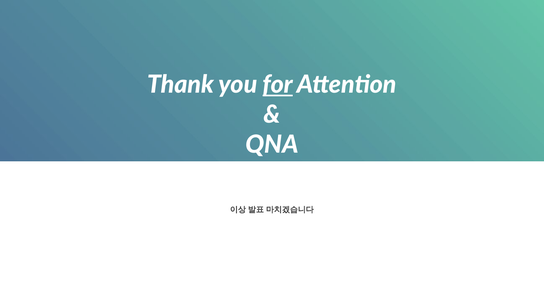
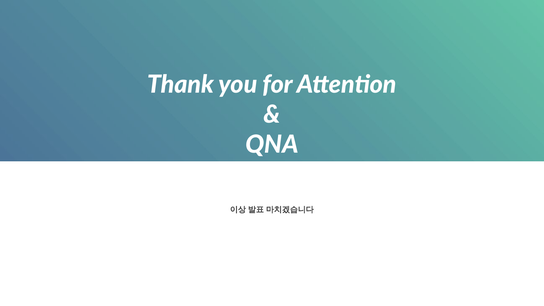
for underline: present -> none (278, 85)
